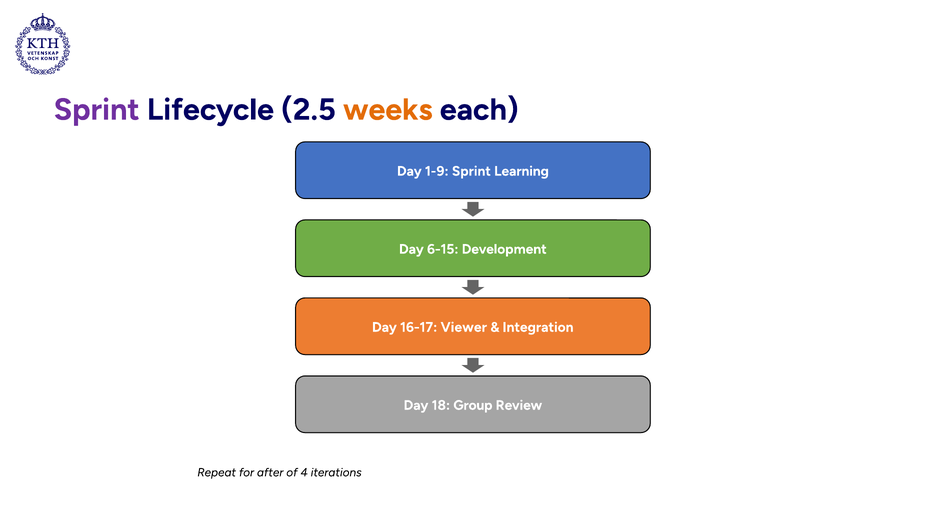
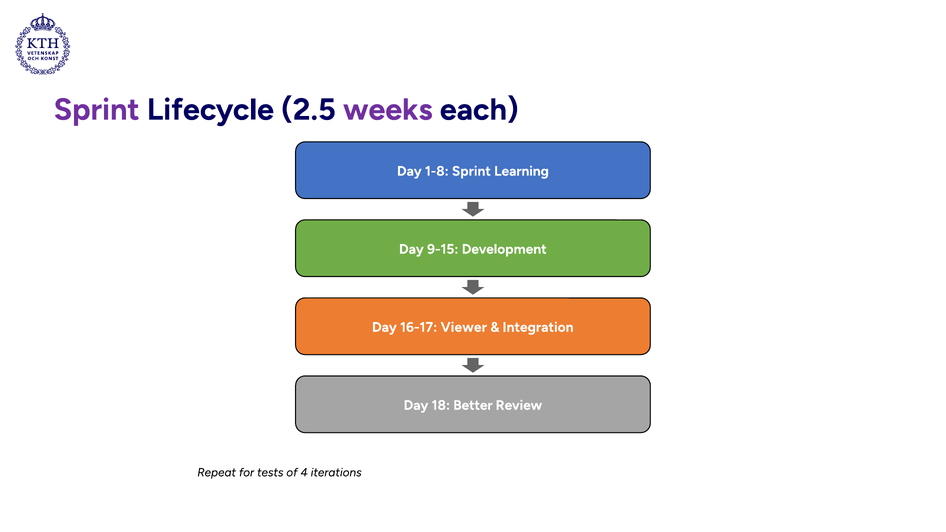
weeks colour: orange -> purple (388, 110)
1-9: 1-9 -> 1-8 (437, 171)
6-15: 6-15 -> 9-15 (443, 249)
Group: Group -> Better (473, 405)
after: after -> tests (270, 473)
